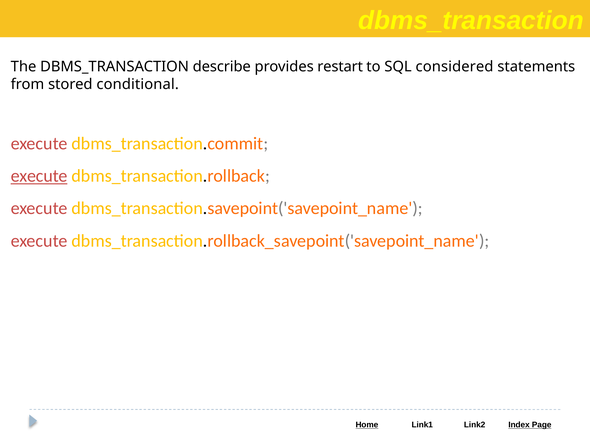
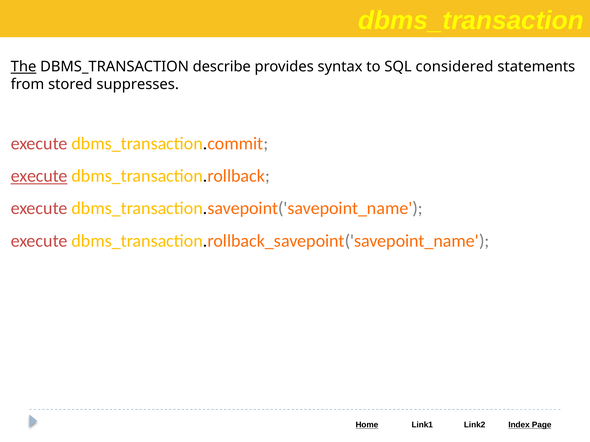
The underline: none -> present (24, 67)
restart: restart -> syntax (340, 67)
conditional: conditional -> suppresses (138, 85)
